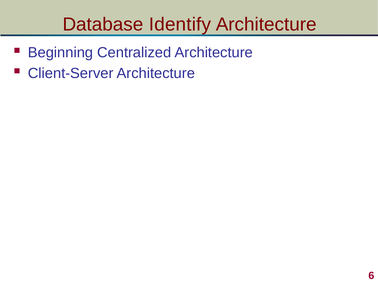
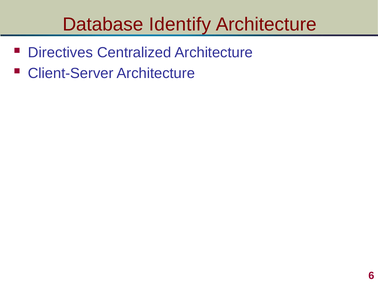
Beginning: Beginning -> Directives (60, 53)
